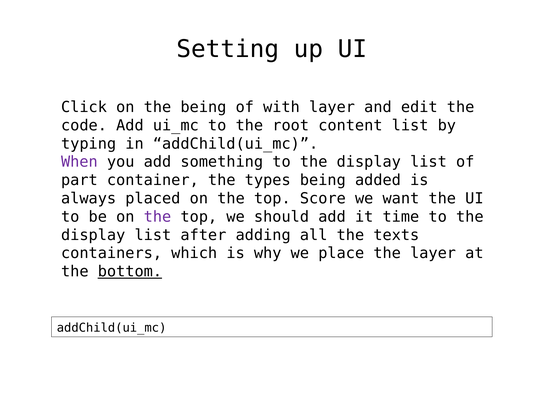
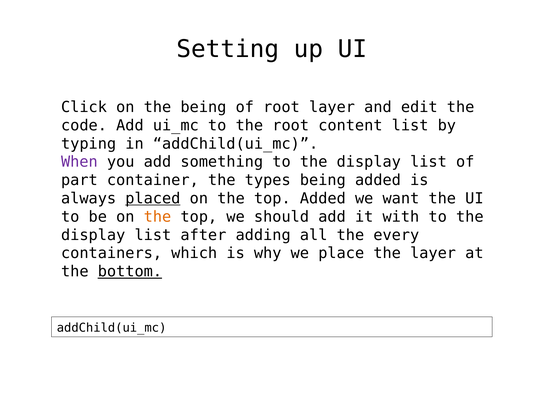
of with: with -> root (281, 107)
placed underline: none -> present (153, 198)
top Score: Score -> Added (323, 198)
the colour: purple -> orange (157, 217)
time: time -> with (401, 217)
texts: texts -> every (396, 235)
